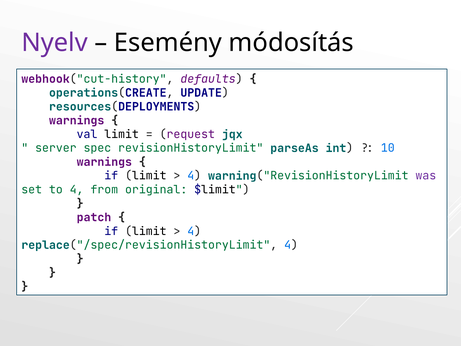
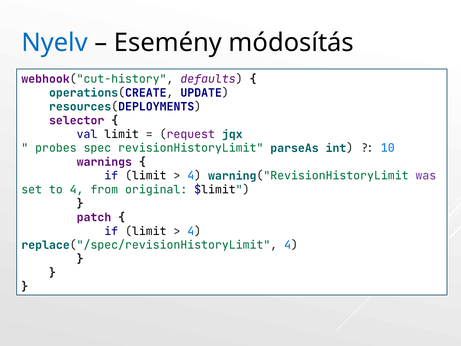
Nyelv colour: purple -> blue (55, 43)
warnings: warnings -> selector (77, 120)
/server/spec/revisionHistoryLimit: /server/spec/revisionHistoryLimit -> /probes/spec/revisionHistoryLimit (142, 148)
